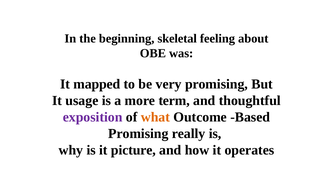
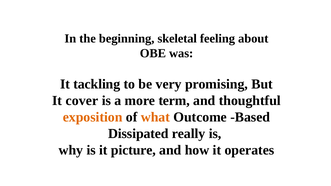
mapped: mapped -> tackling (97, 84)
usage: usage -> cover (82, 101)
exposition colour: purple -> orange (93, 117)
Promising: Promising -> Dissipated (138, 134)
